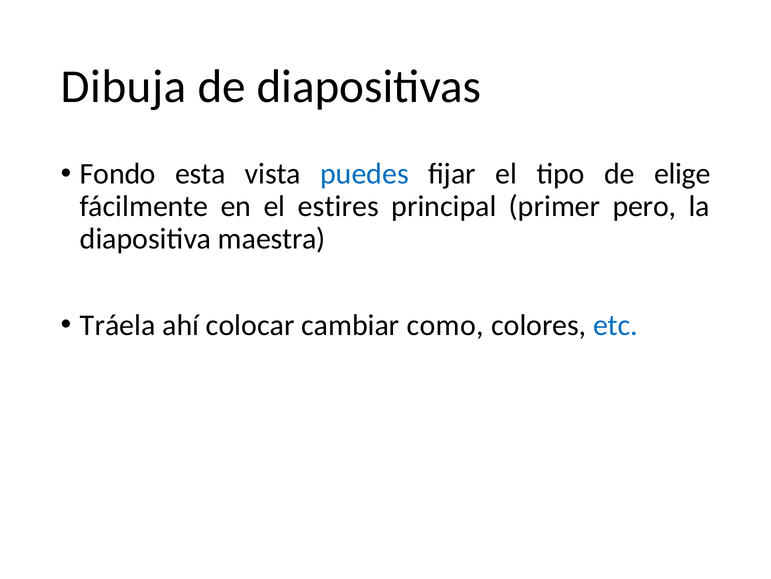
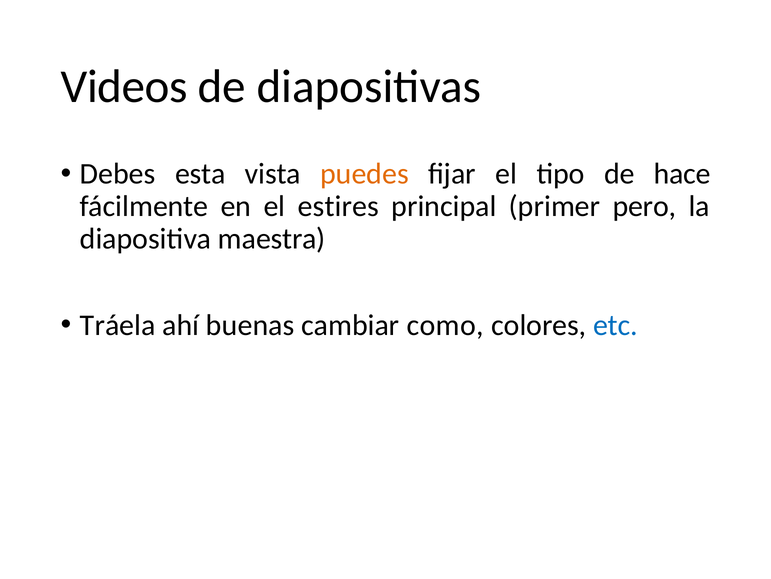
Dibuja: Dibuja -> Videos (124, 86)
Fondo: Fondo -> Debes (118, 174)
puedes colour: blue -> orange (364, 174)
elige: elige -> hace (682, 174)
colocar: colocar -> buenas (250, 325)
